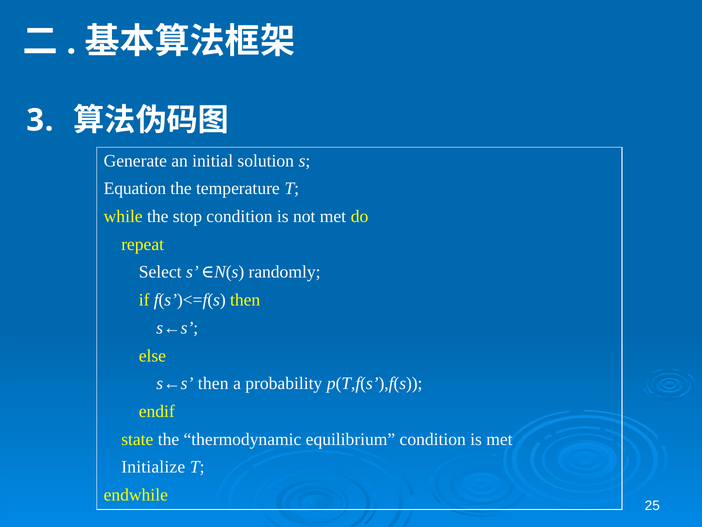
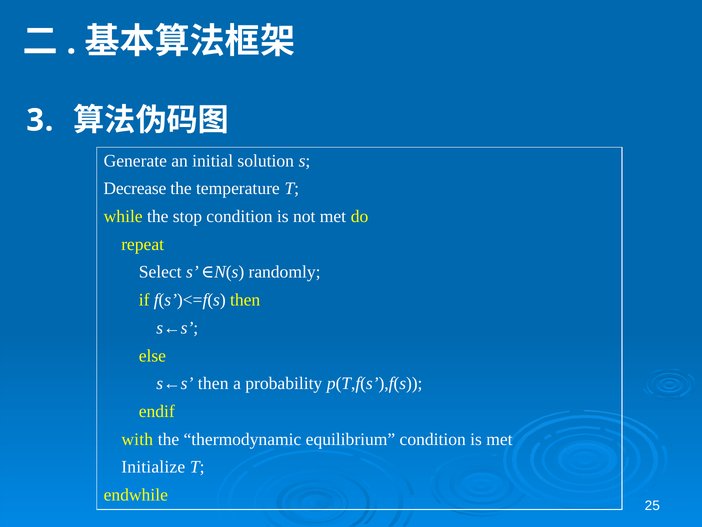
Equation: Equation -> Decrease (135, 188)
state: state -> with (137, 439)
